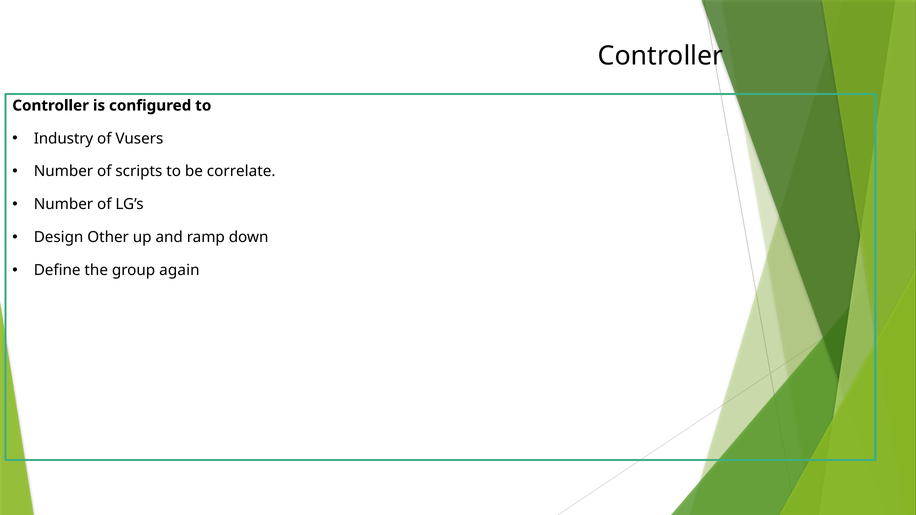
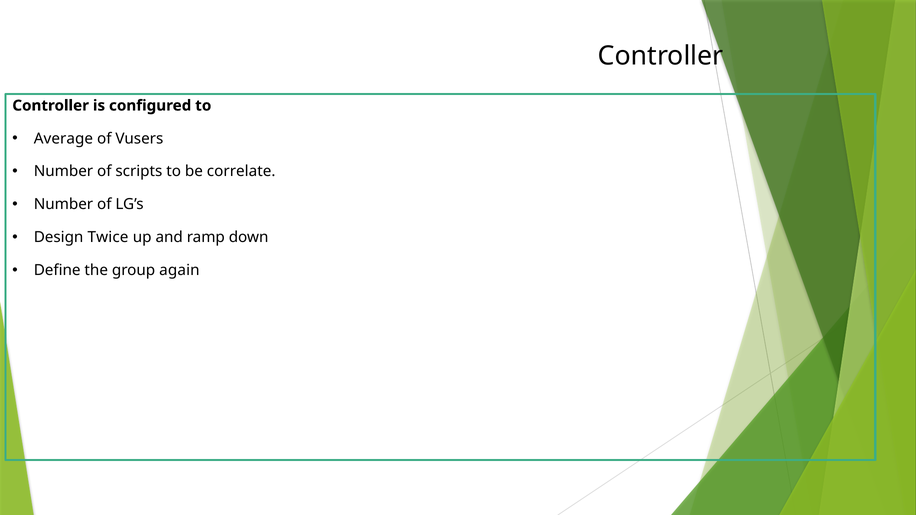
Industry: Industry -> Average (63, 139)
Other: Other -> Twice (108, 237)
